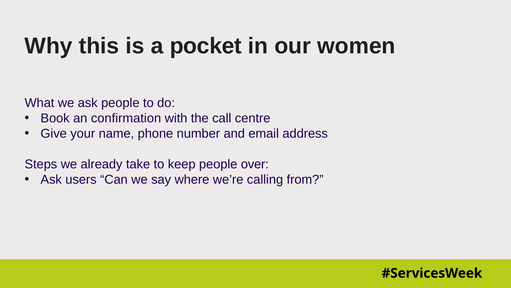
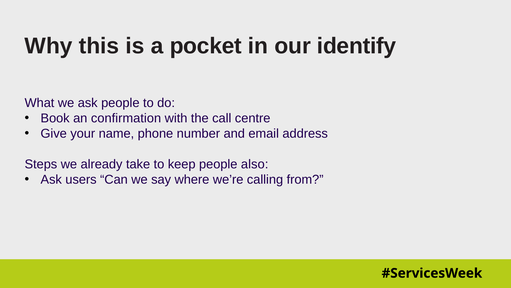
women: women -> identify (357, 46)
over: over -> also (255, 164)
